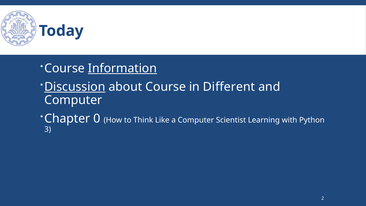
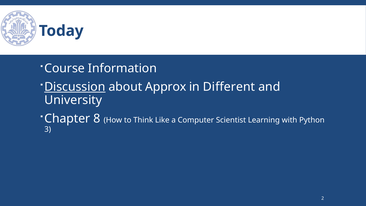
Information underline: present -> none (122, 68)
about Course: Course -> Approx (166, 87)
Computer: Computer -> University (73, 100)
0: 0 -> 8 (97, 119)
